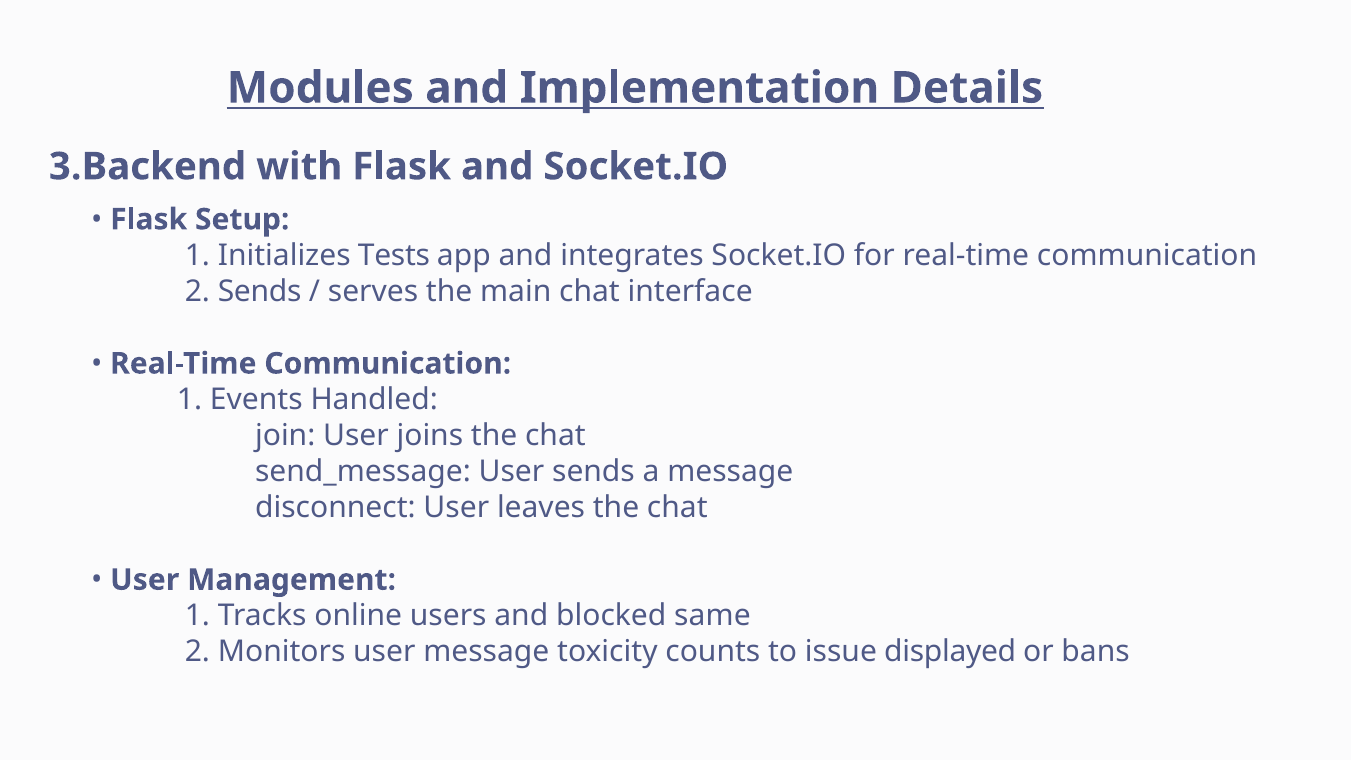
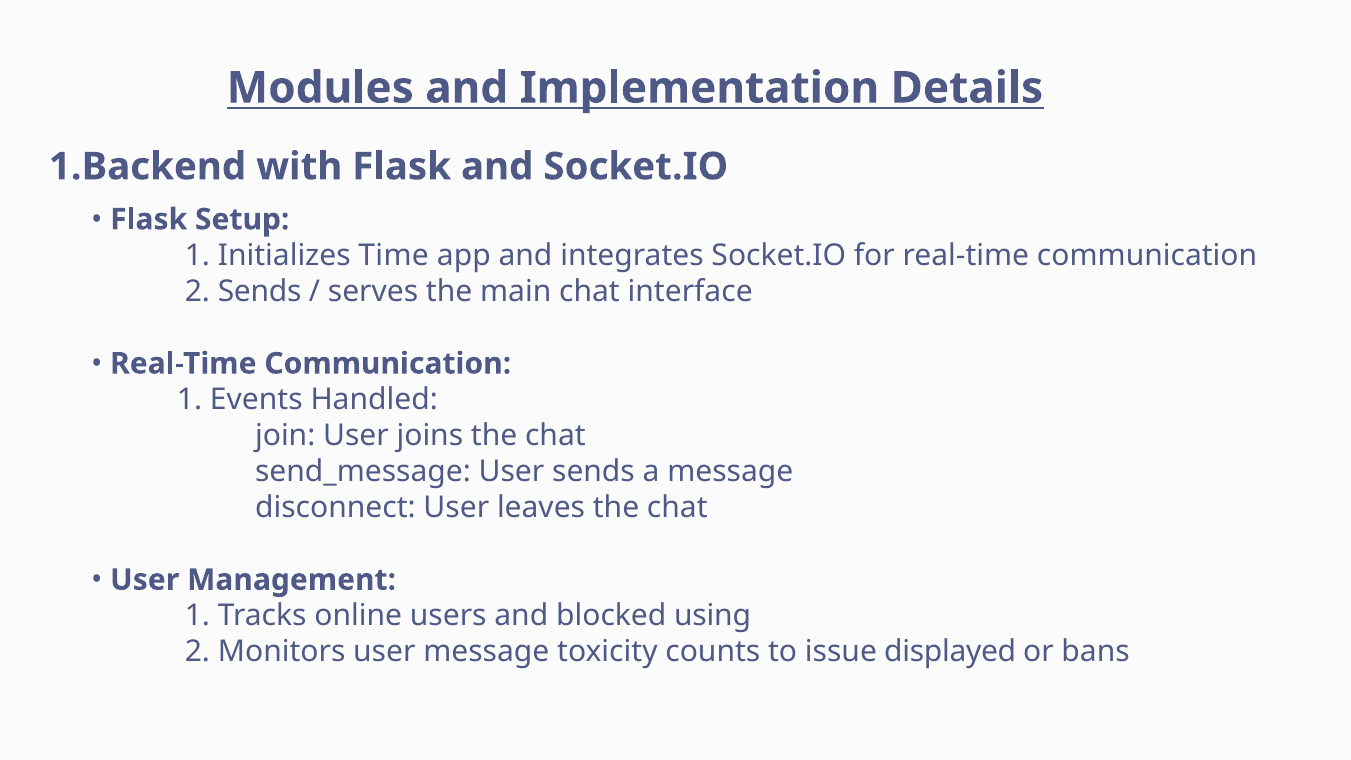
3.Backend: 3.Backend -> 1.Backend (147, 167)
Tests: Tests -> Time (394, 255)
same: same -> using (713, 616)
